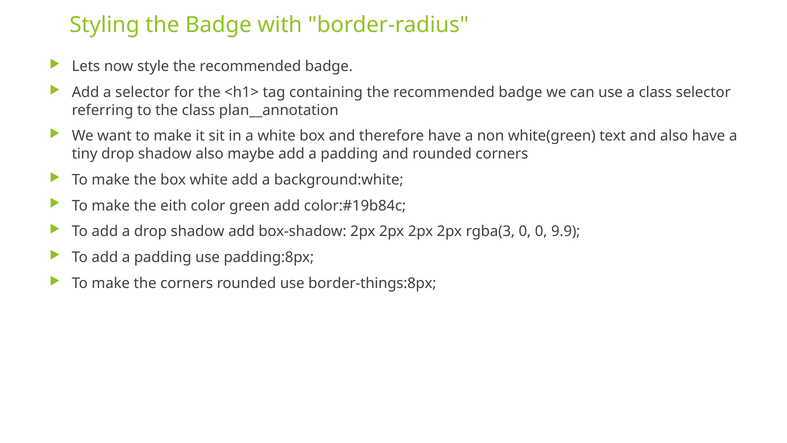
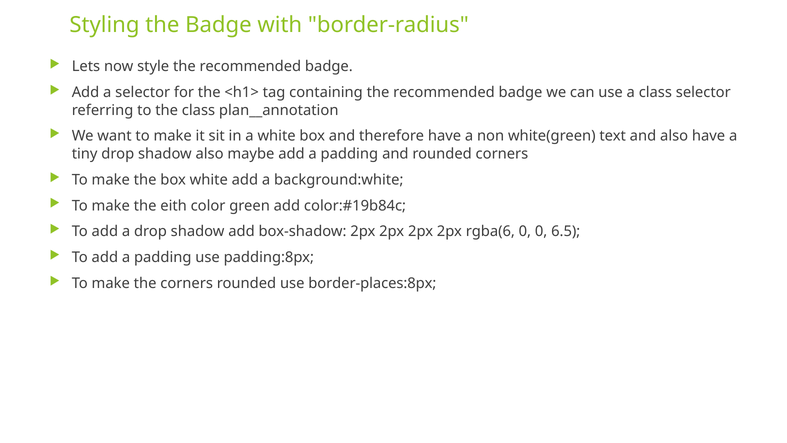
rgba(3: rgba(3 -> rgba(6 (490, 231)
9.9: 9.9 -> 6.5 (566, 231)
border-things:8px: border-things:8px -> border-places:8px (372, 283)
